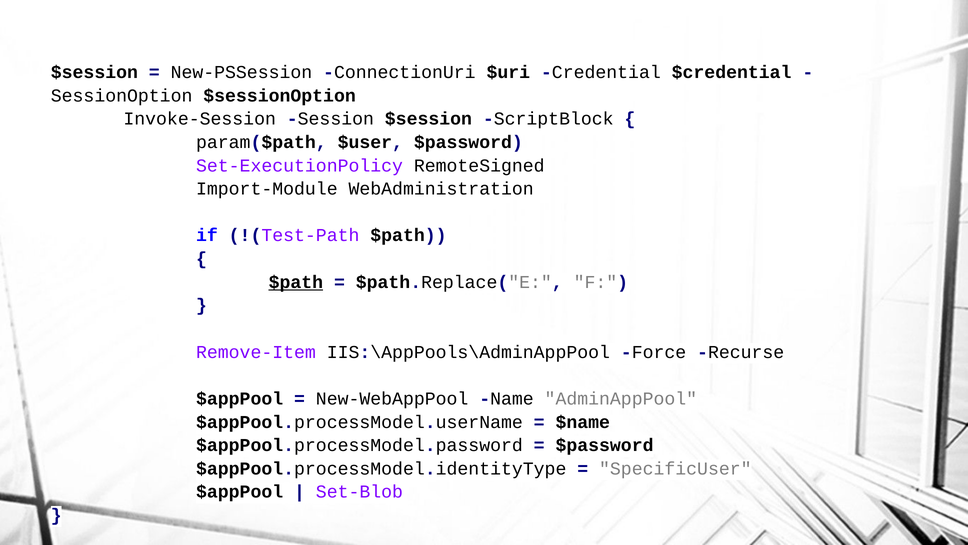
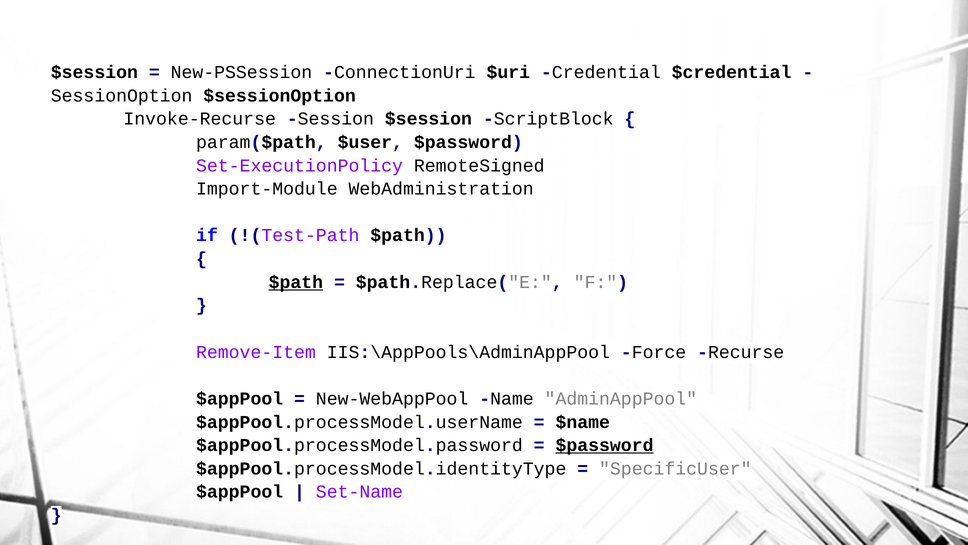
Invoke-Session: Invoke-Session -> Invoke-Recurse (200, 119)
$password underline: none -> present (605, 445)
Set-Blob: Set-Blob -> Set-Name (359, 492)
